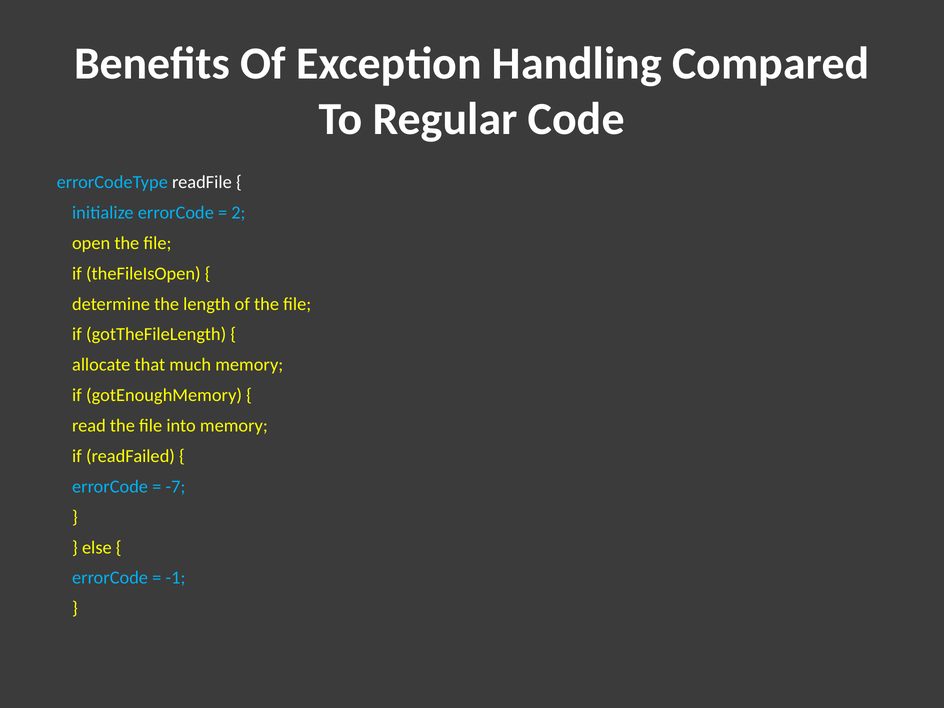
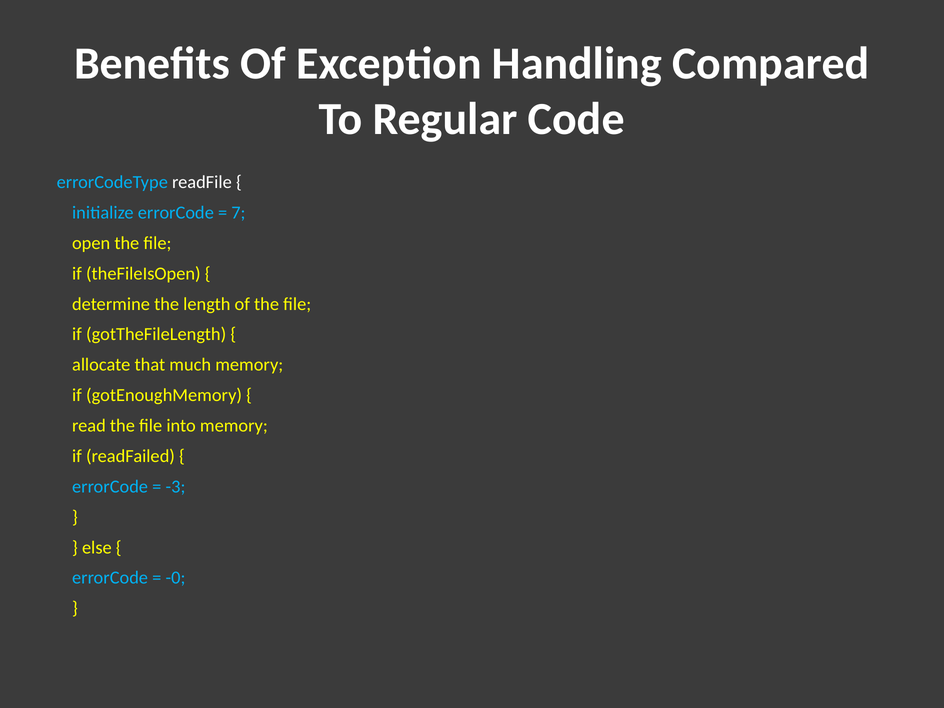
2: 2 -> 7 (238, 213)
-7: -7 -> -3 (175, 487)
-1: -1 -> -0 (175, 578)
